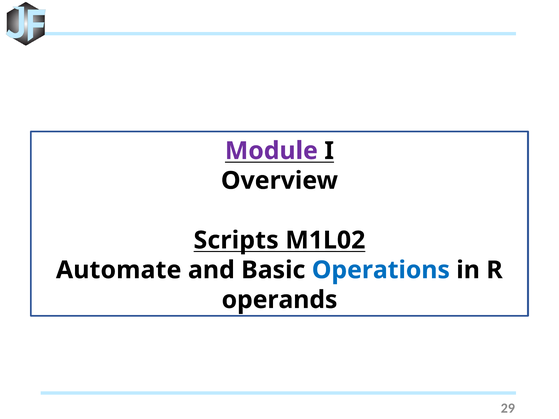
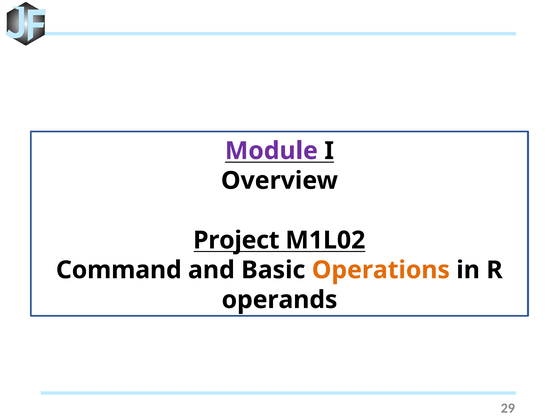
Scripts: Scripts -> Project (236, 240)
Automate: Automate -> Command (119, 270)
Operations colour: blue -> orange (381, 270)
